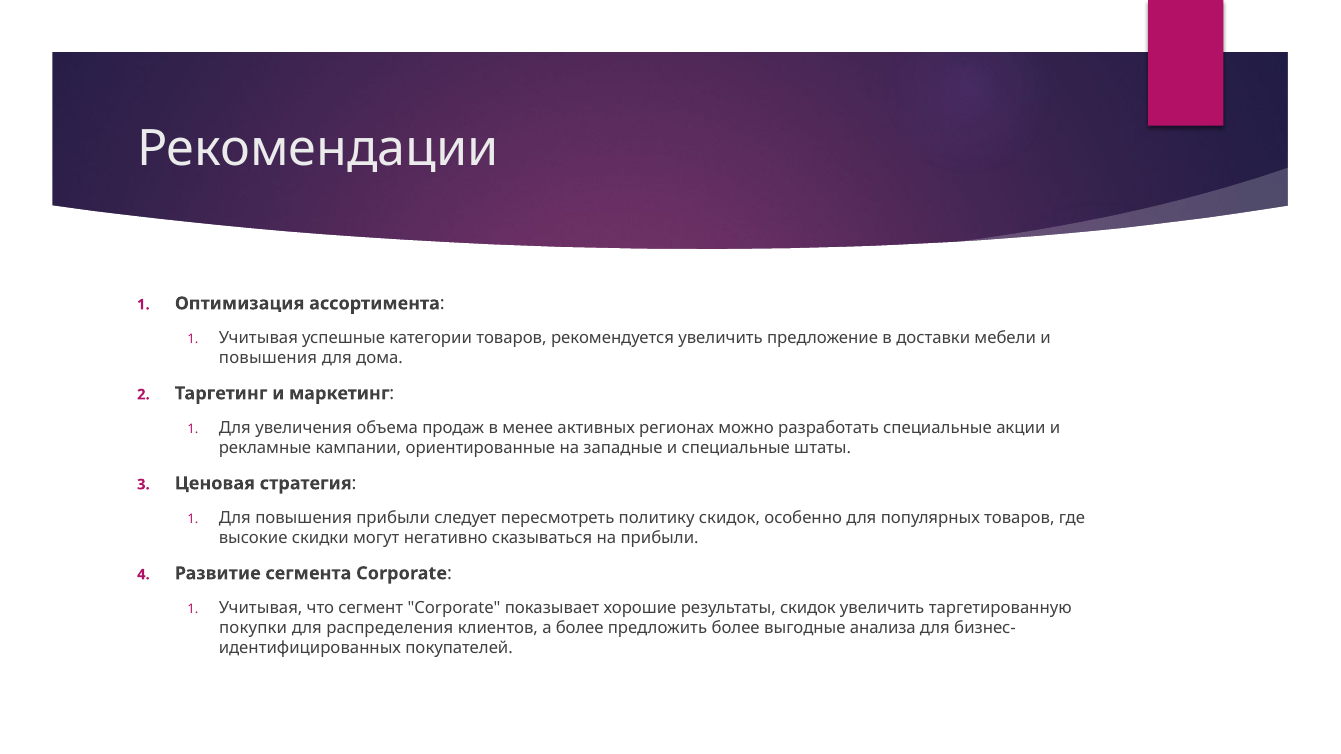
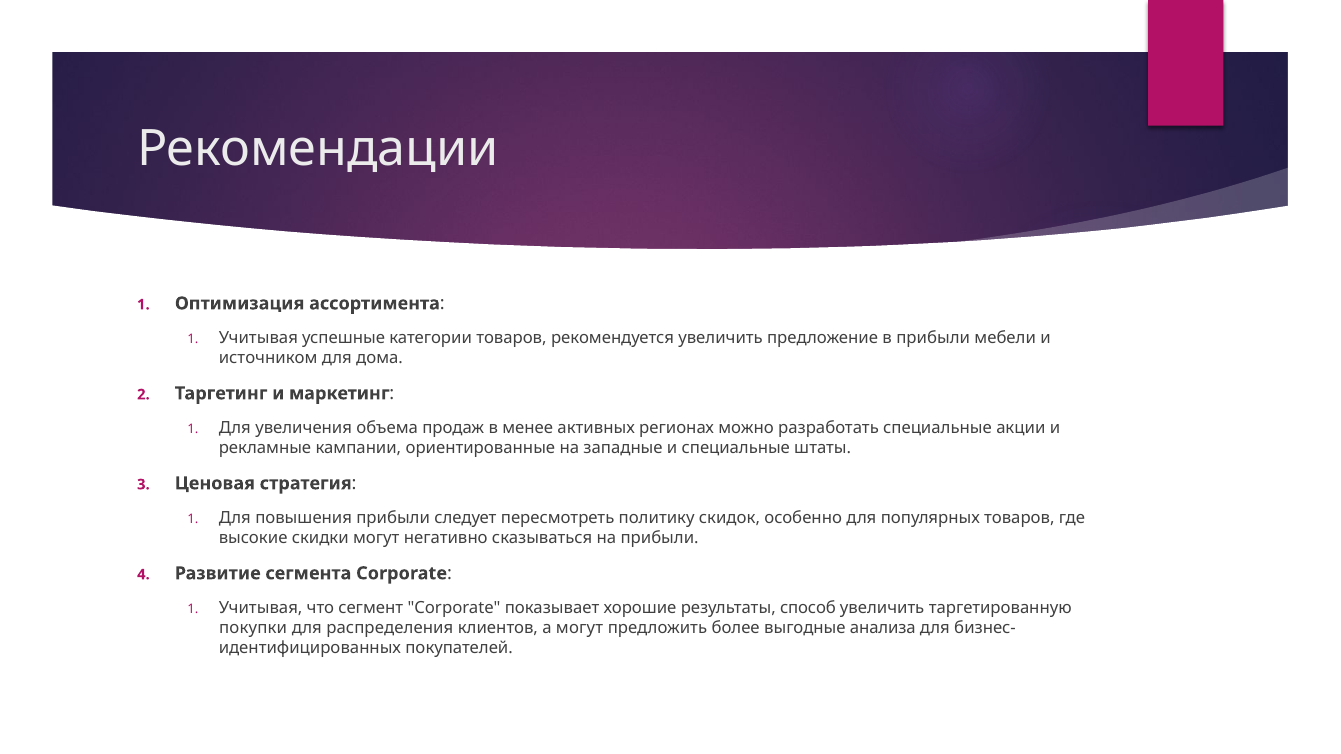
в доставки: доставки -> прибыли (933, 338)
повышения: повышения -> источником (268, 359)
результаты скидок: скидок -> способ (808, 608)
а более: более -> могут (580, 629)
